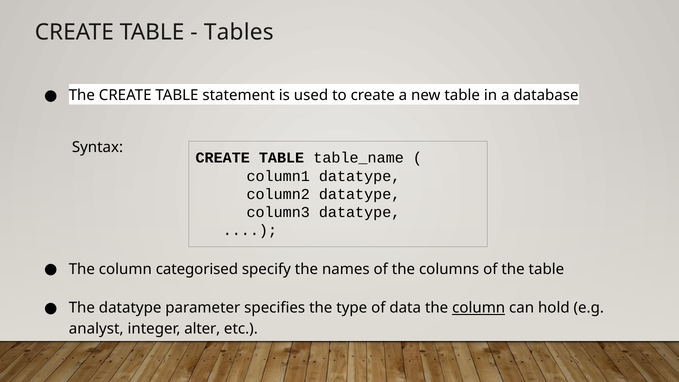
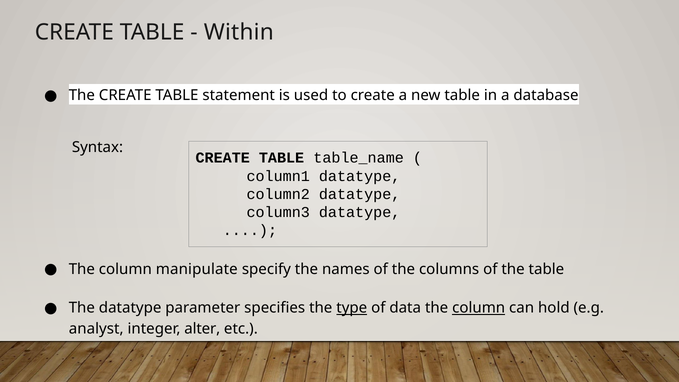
Tables: Tables -> Within (239, 32)
categorised: categorised -> manipulate (197, 269)
type underline: none -> present (352, 308)
